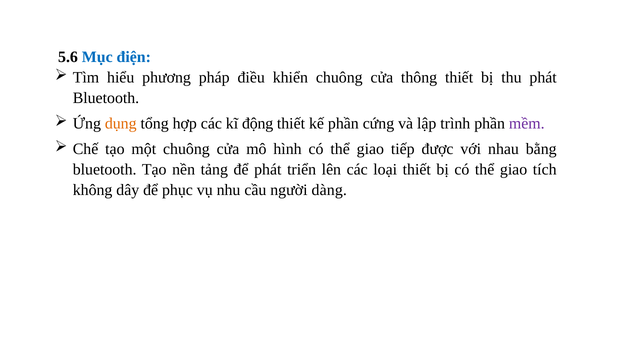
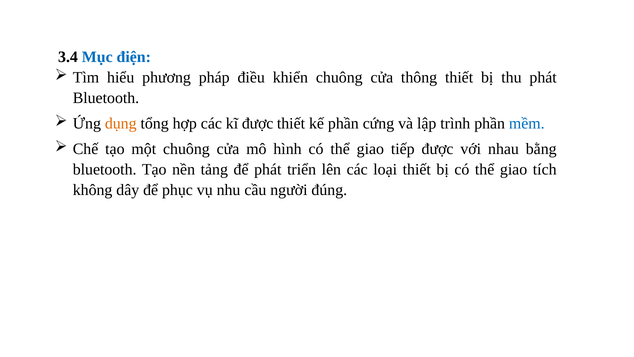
5.6: 5.6 -> 3.4 (68, 57)
kĩ động: động -> được (258, 123)
mềm colour: purple -> blue (527, 123)
dàng: dàng -> đúng (329, 190)
